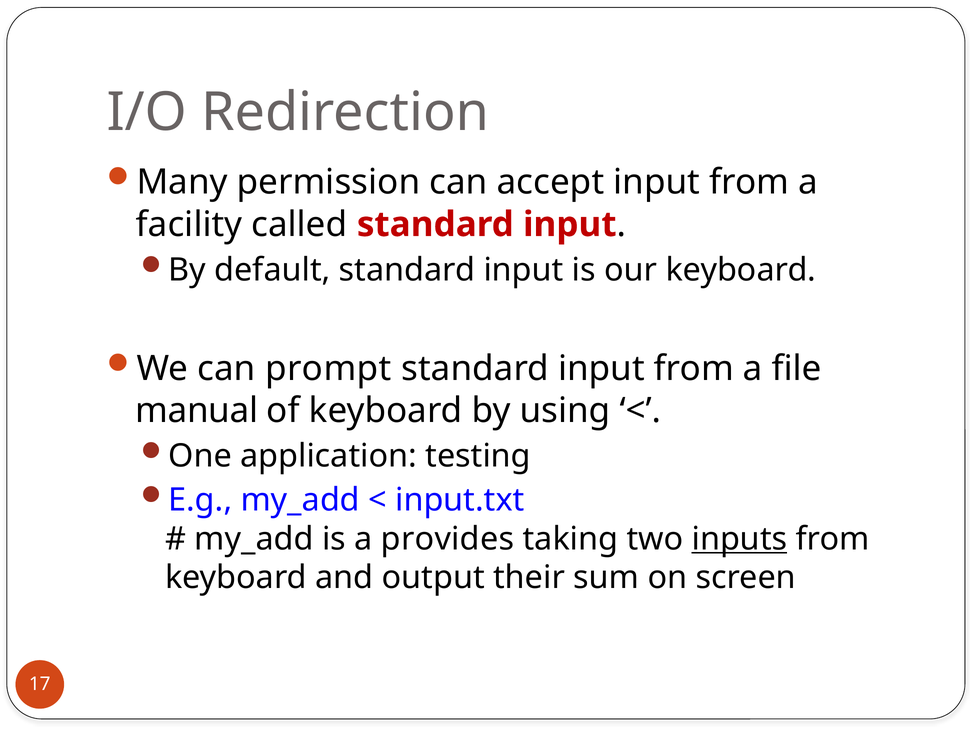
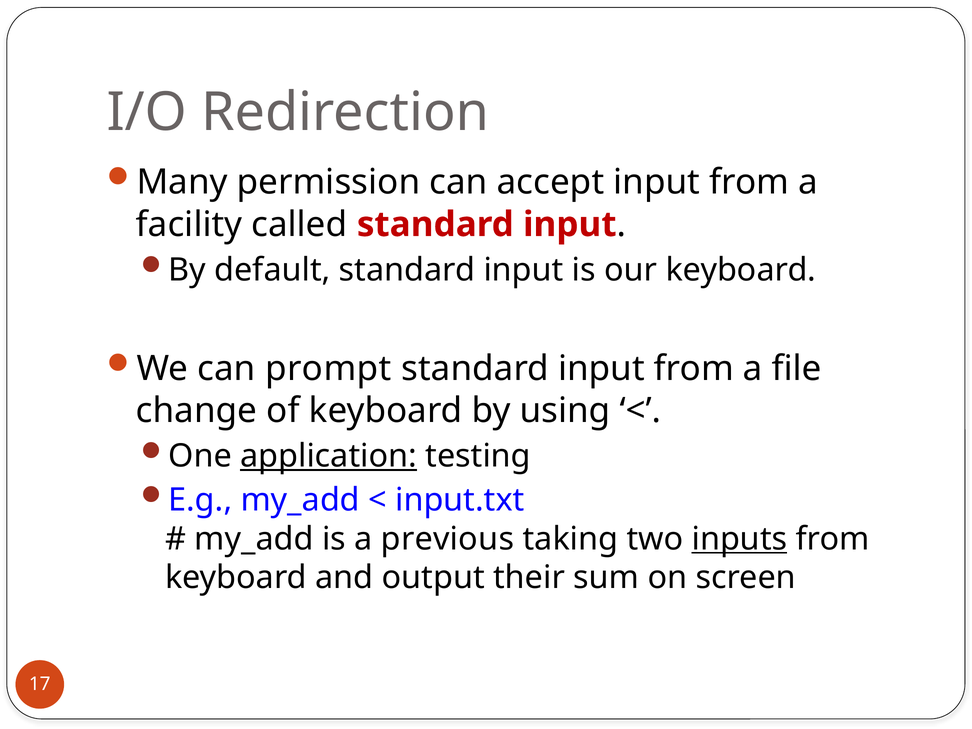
manual: manual -> change (197, 411)
application underline: none -> present (329, 456)
provides: provides -> previous (448, 539)
